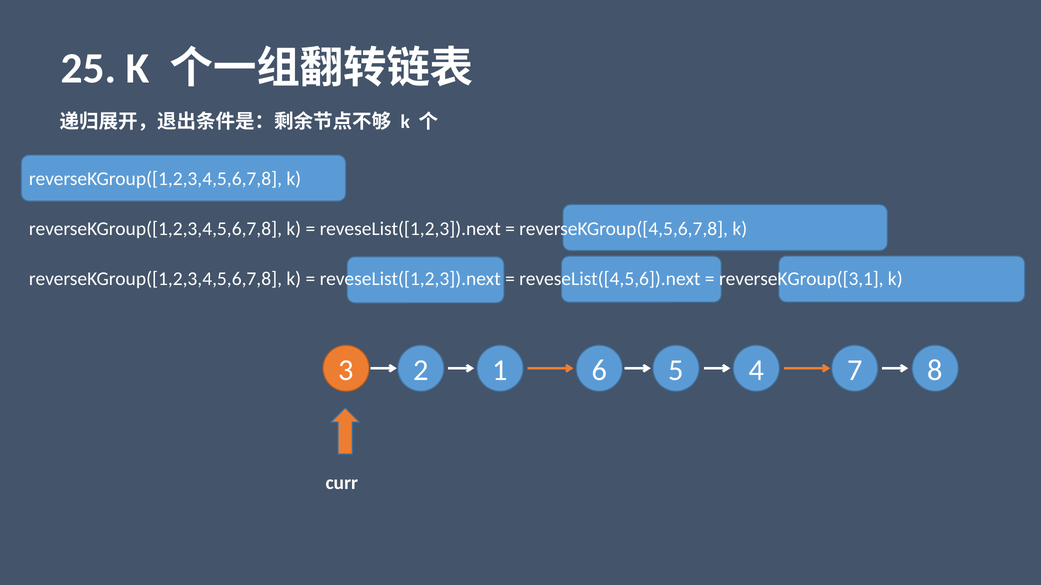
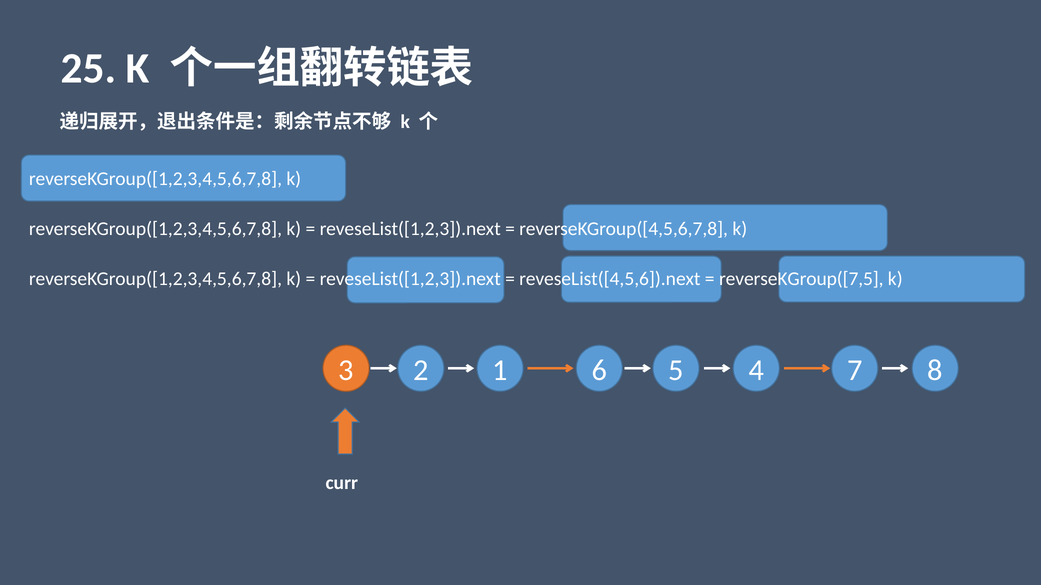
reverseKGroup([3,1: reverseKGroup([3,1 -> reverseKGroup([7,5 (801, 279)
